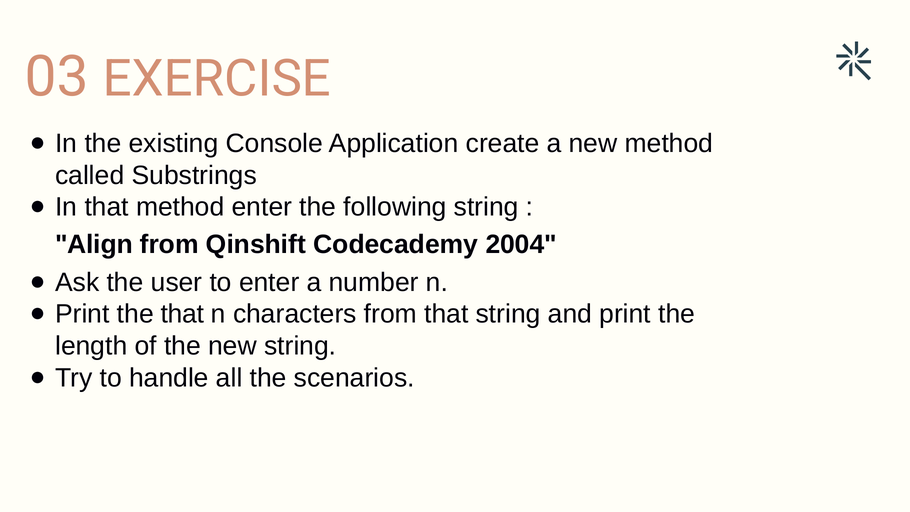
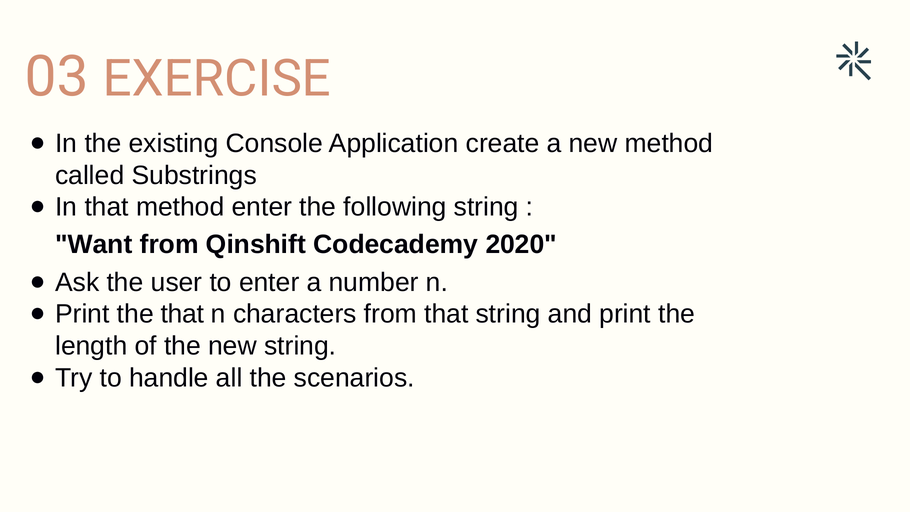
Align: Align -> Want (94, 245)
2004: 2004 -> 2020 (521, 245)
